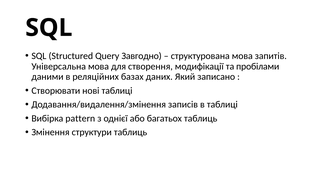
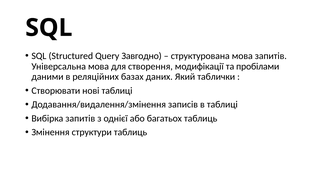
записано: записано -> таблички (216, 77)
Вибірка pattern: pattern -> запитів (80, 118)
